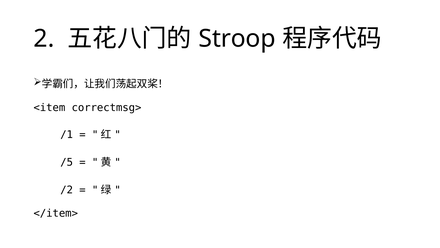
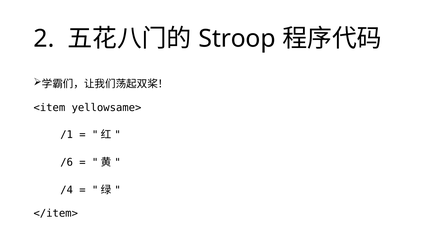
correctmsg>: correctmsg> -> yellowsame> (107, 108)
/5: /5 -> /6 (67, 162)
/2: /2 -> /4 (67, 190)
